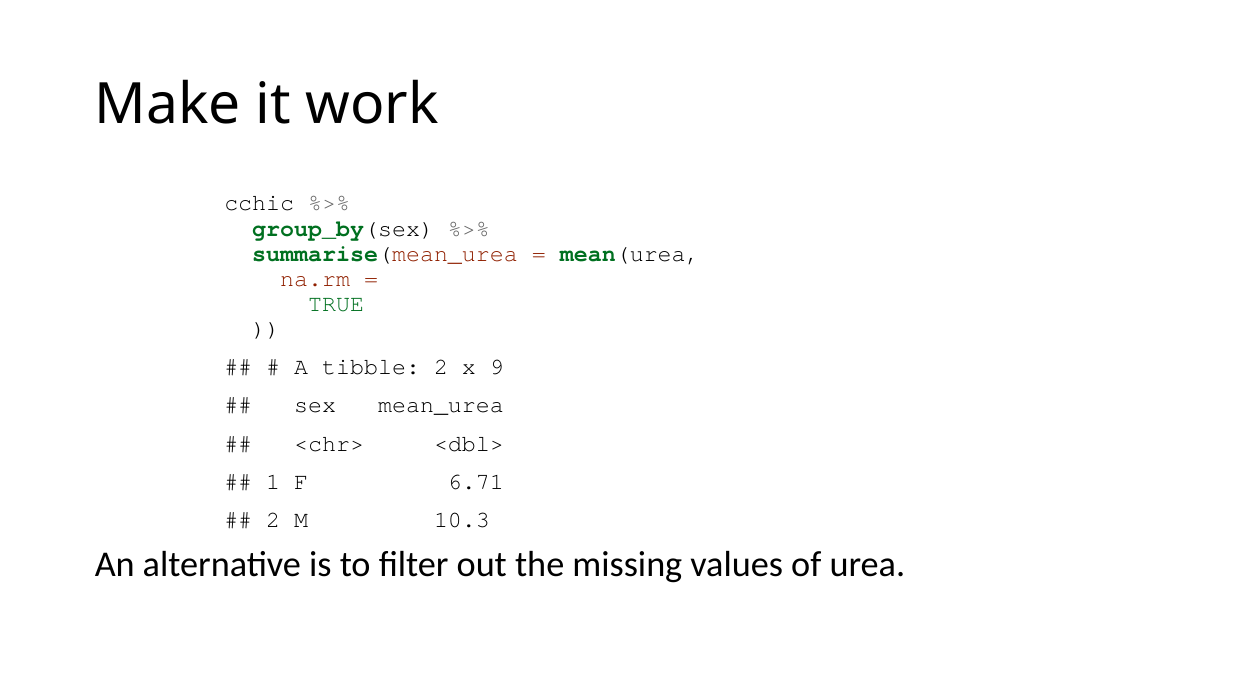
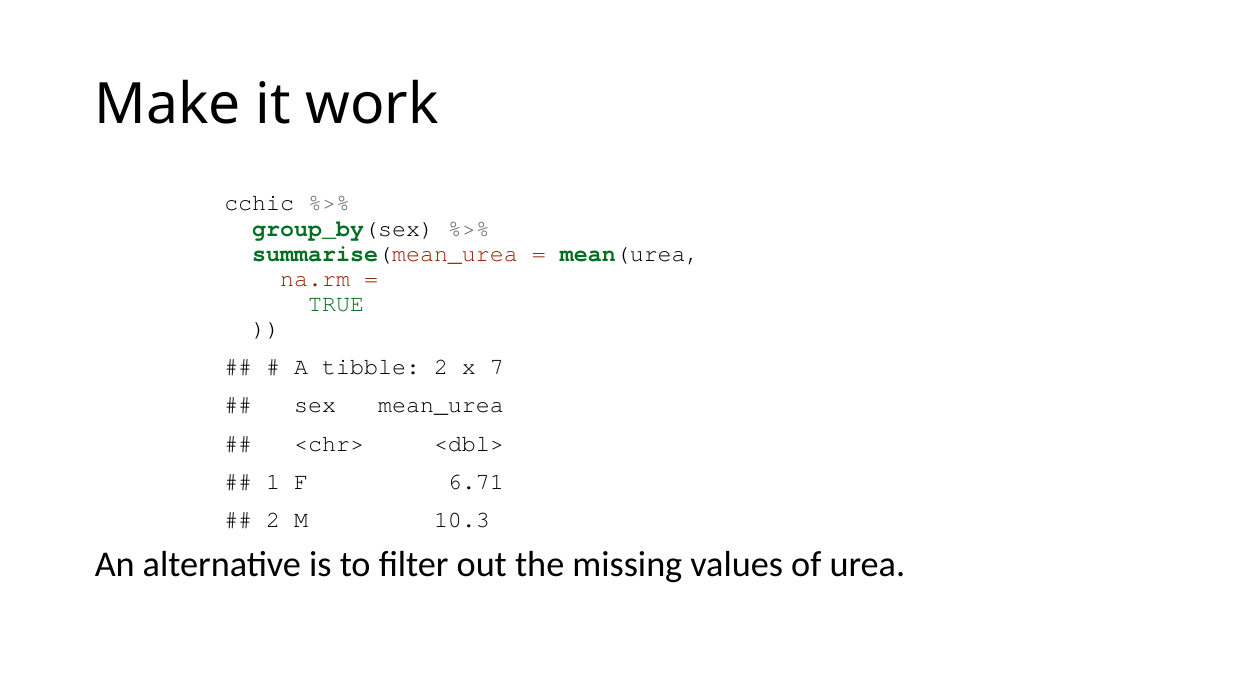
9: 9 -> 7 (497, 367)
